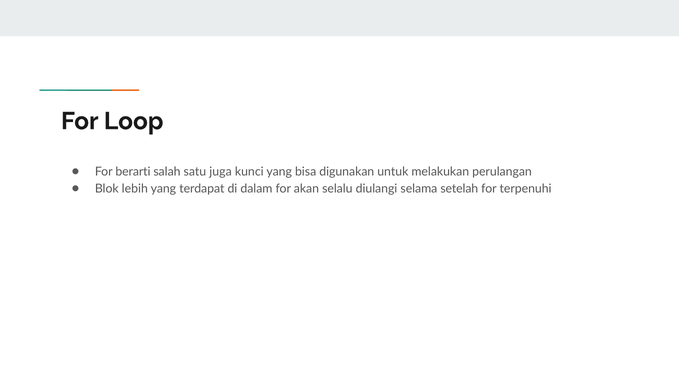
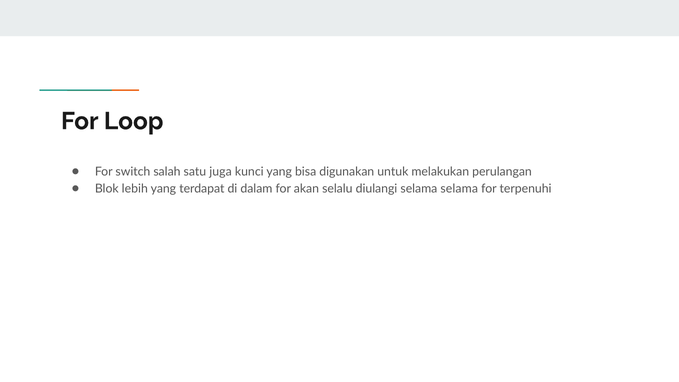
berarti: berarti -> switch (133, 172)
selama setelah: setelah -> selama (459, 189)
